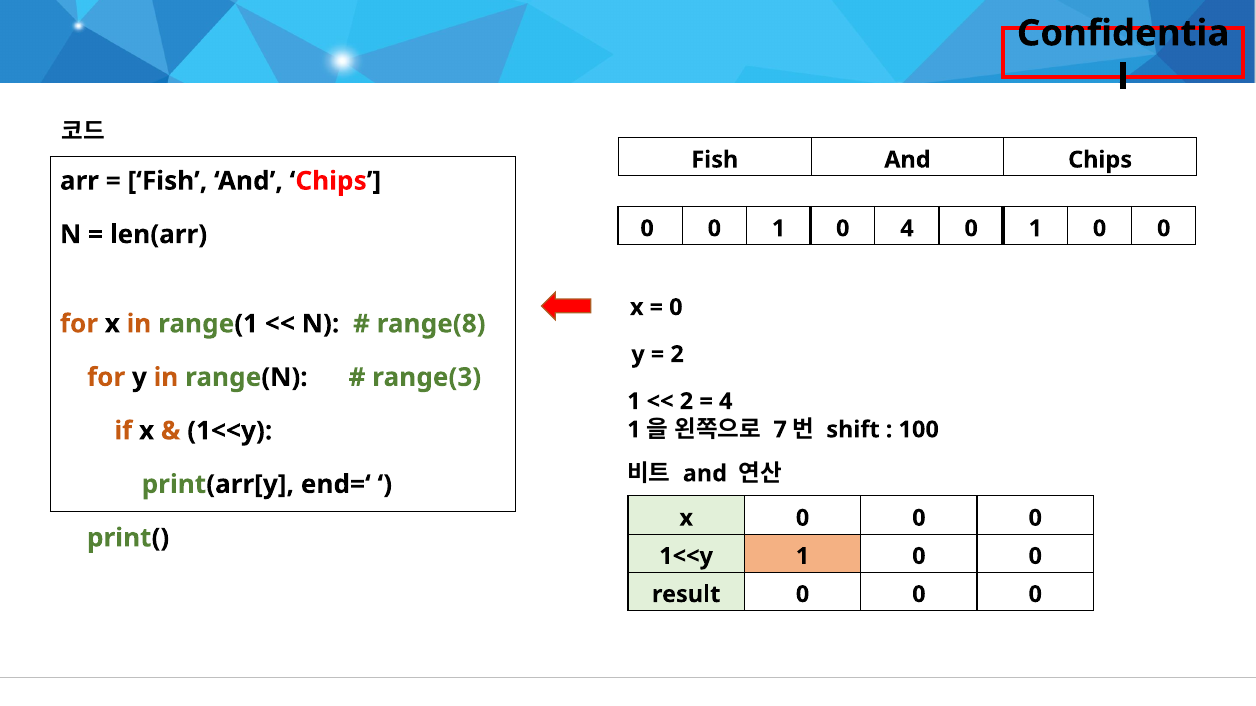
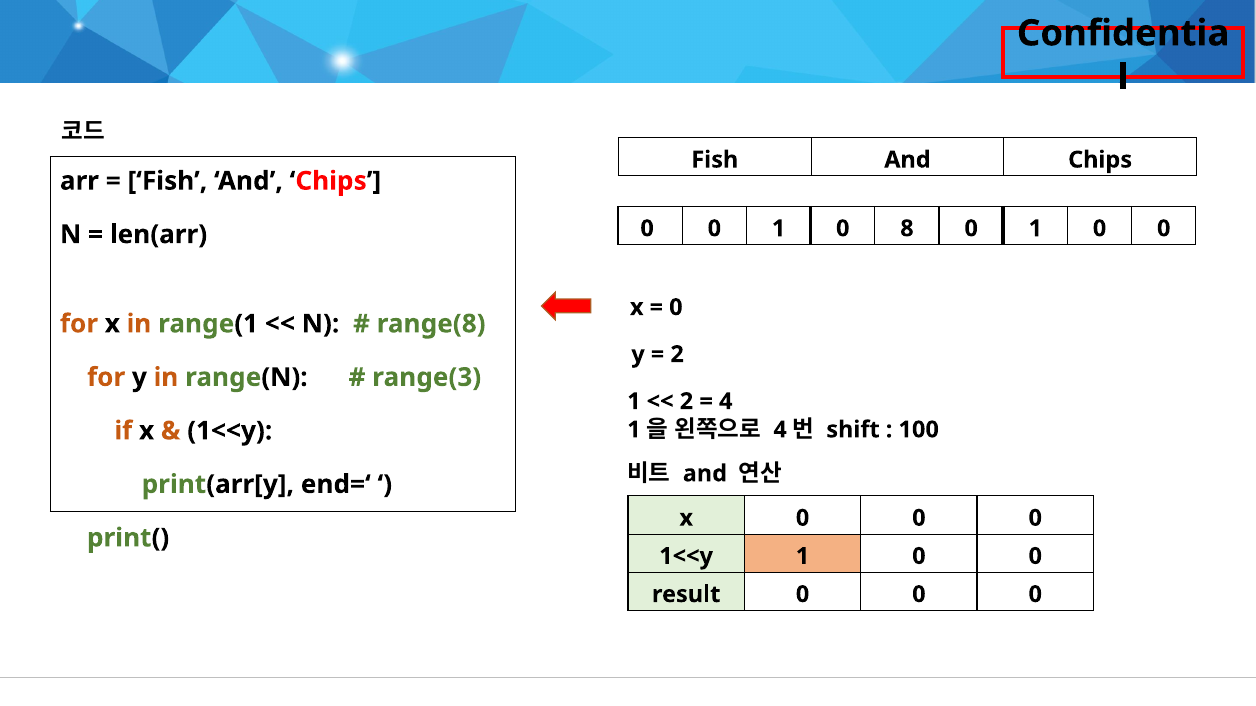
0 4: 4 -> 8 (907, 229)
7: 7 -> 4 (780, 430)
